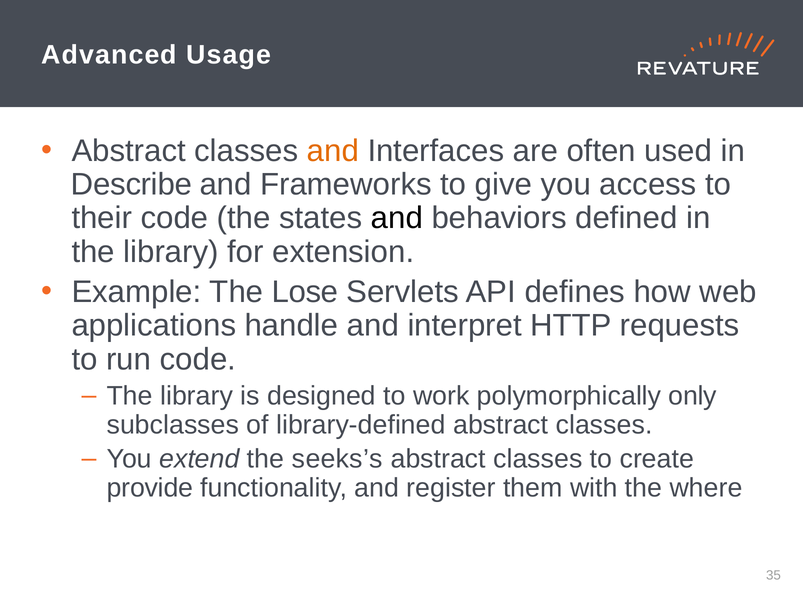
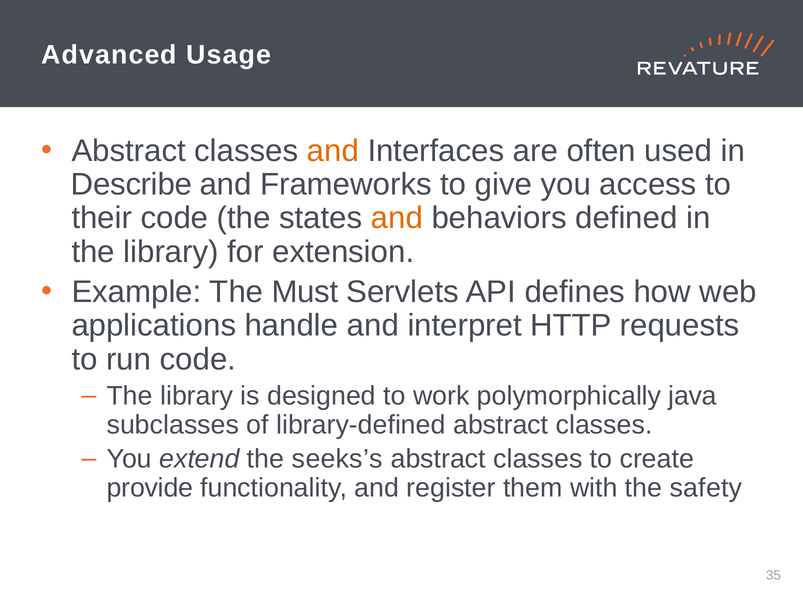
and colour: black -> orange (397, 218)
Lose: Lose -> Must (305, 292)
only: only -> java (693, 396)
where: where -> safety (706, 488)
